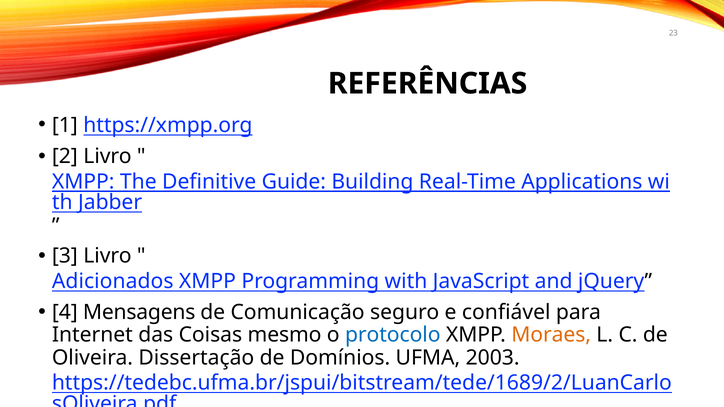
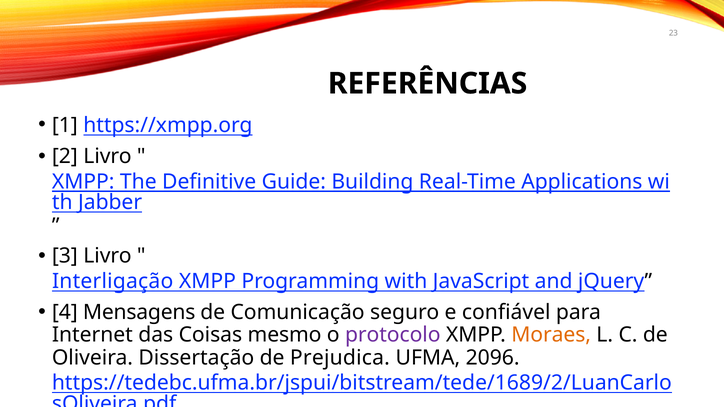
Adicionados: Adicionados -> Interligação (113, 281)
protocolo colour: blue -> purple (393, 335)
Domínios: Domínios -> Prejudica (340, 358)
2003: 2003 -> 2096 (493, 358)
